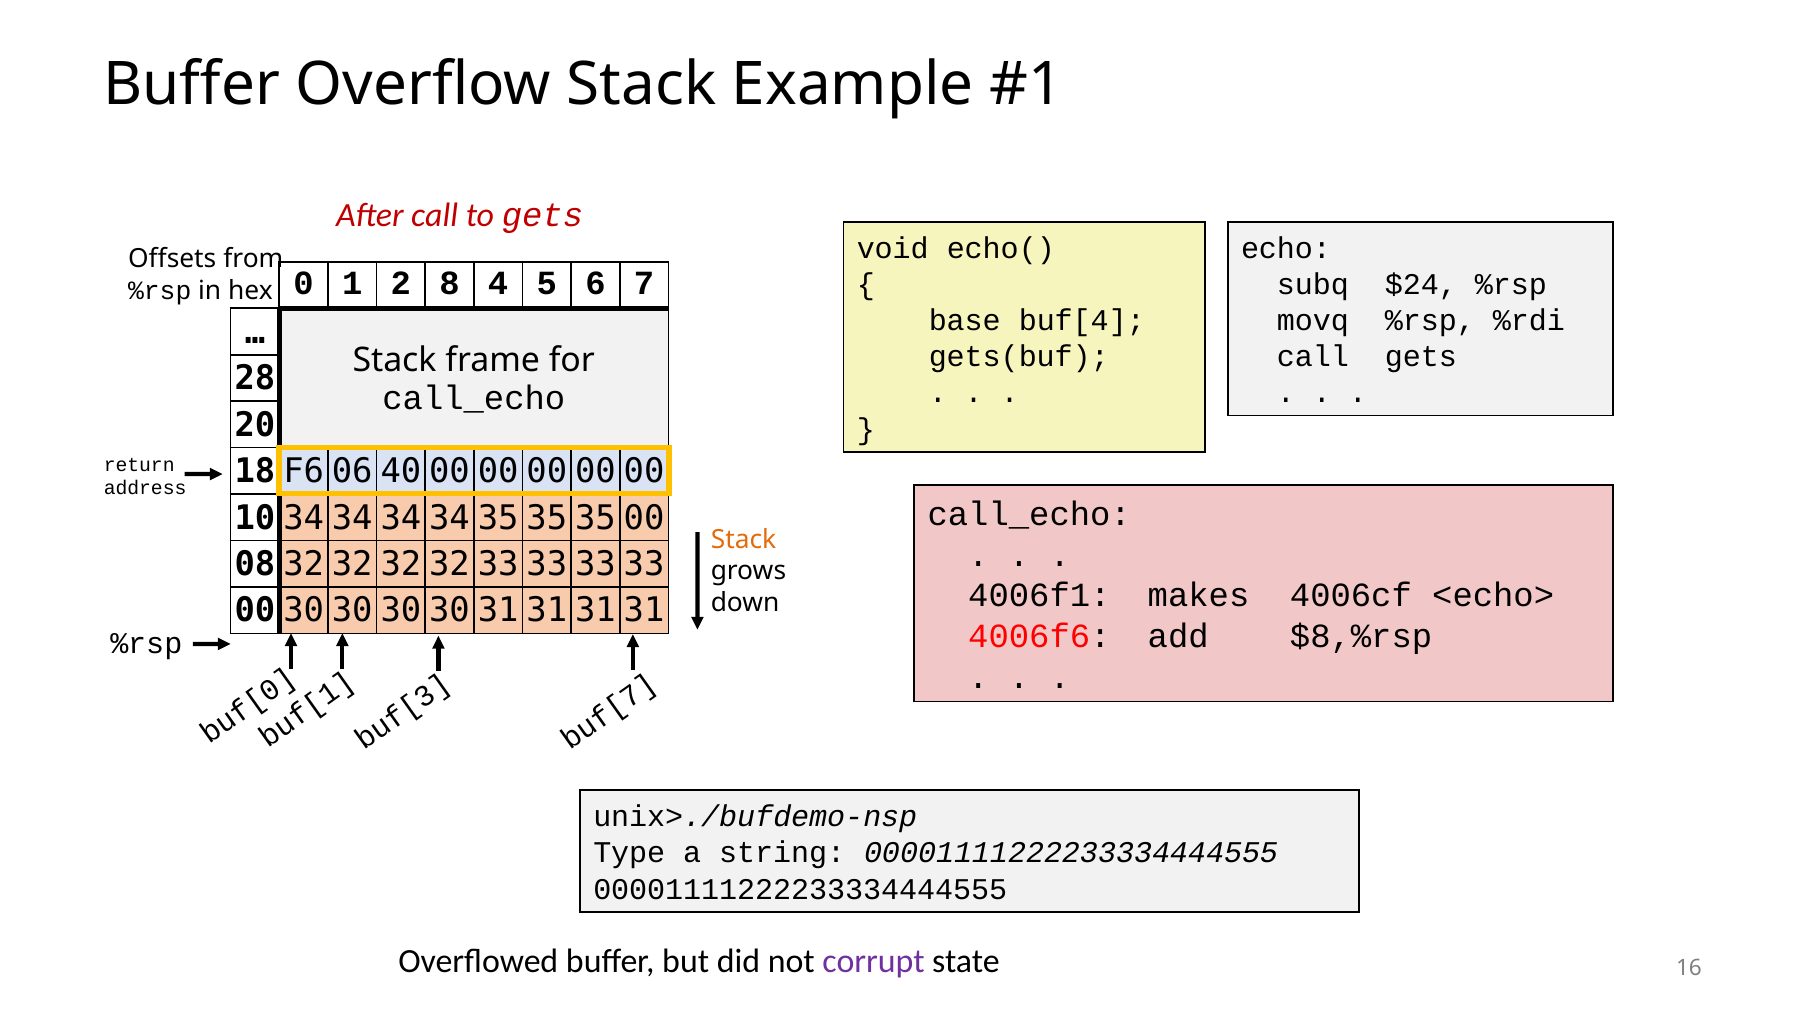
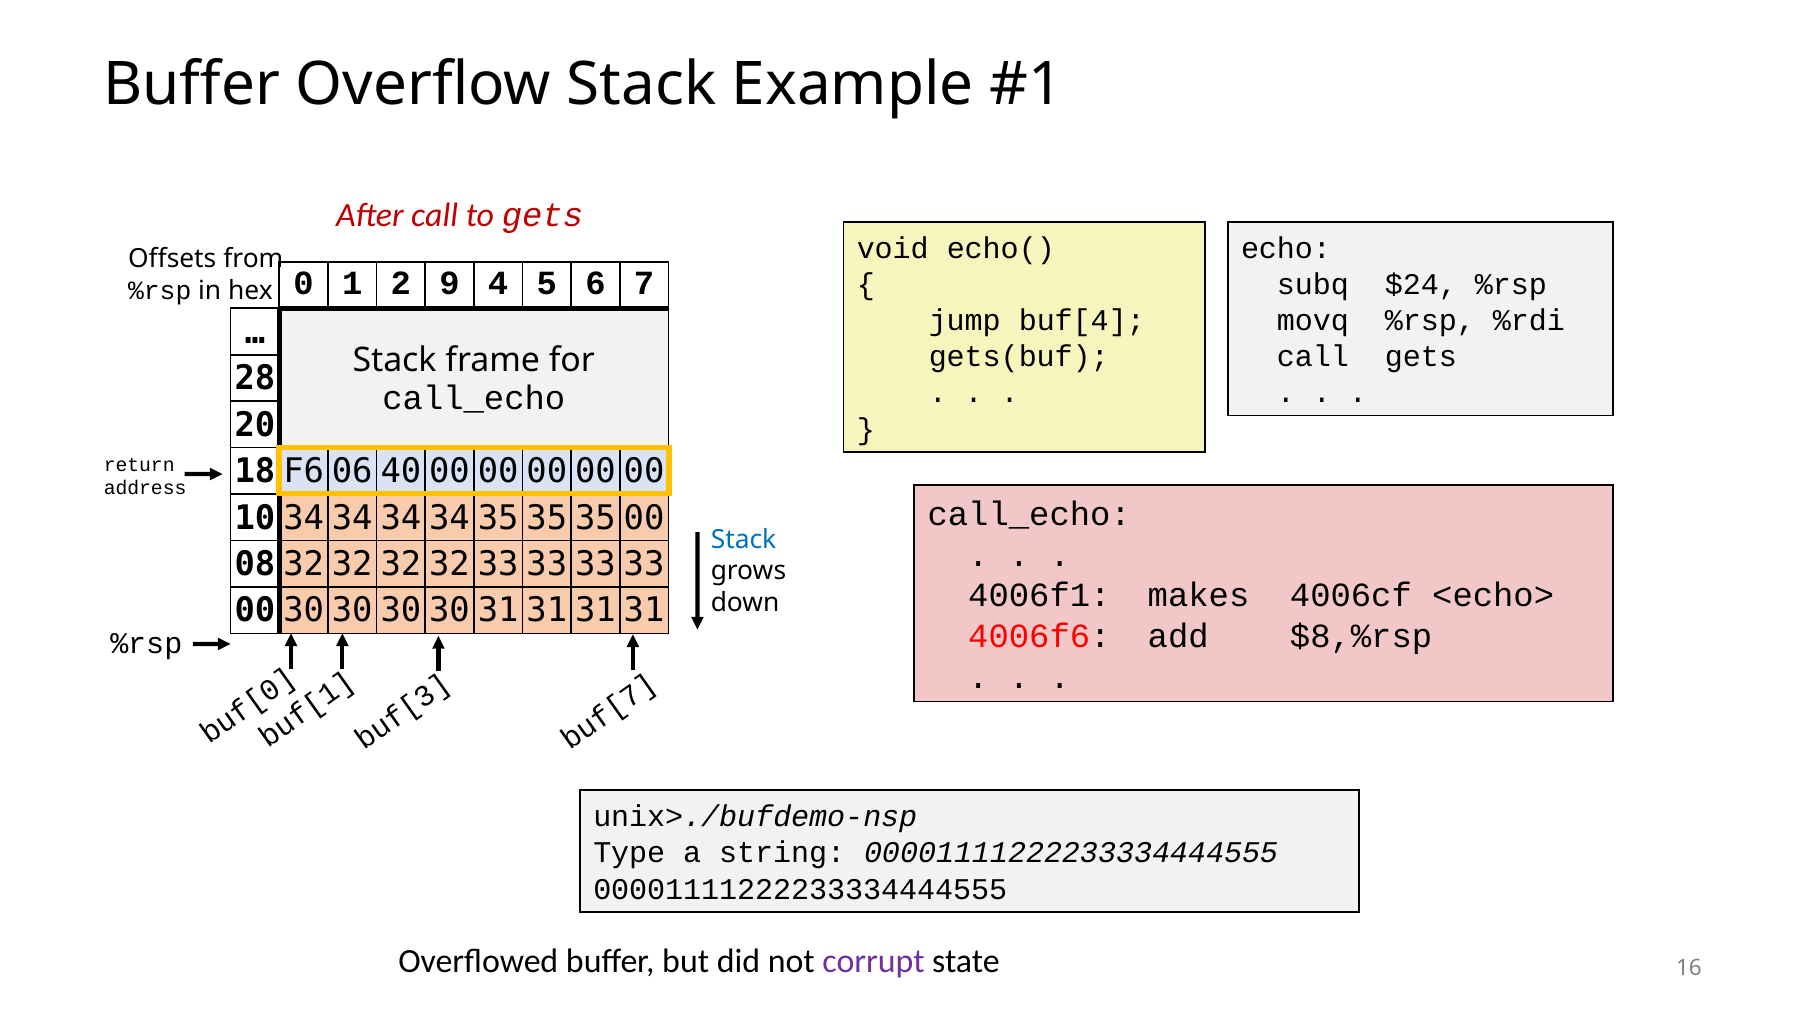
8: 8 -> 9 (450, 283)
base: base -> jump (965, 321)
Stack colour: orange -> blue (744, 539)
